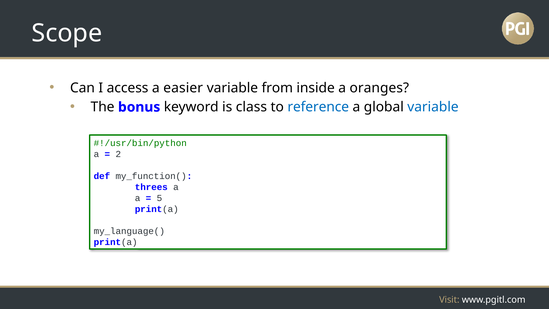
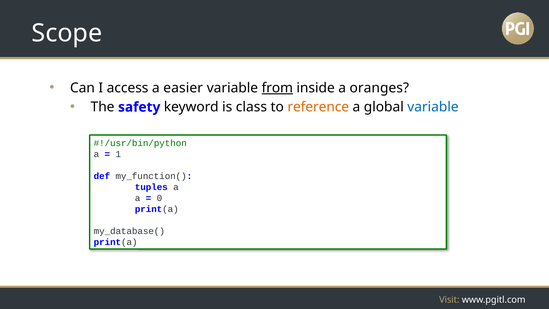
from underline: none -> present (277, 88)
bonus: bonus -> safety (139, 107)
reference colour: blue -> orange (318, 107)
2: 2 -> 1 (118, 154)
threes: threes -> tuples (151, 187)
5: 5 -> 0 (159, 198)
my_language(: my_language( -> my_database( (129, 231)
